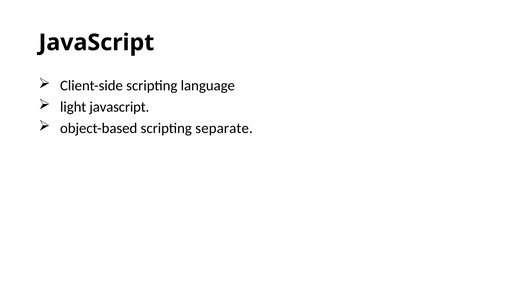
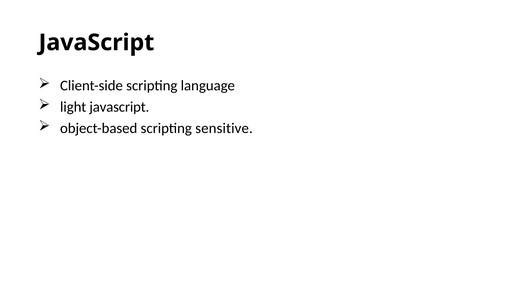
separate: separate -> sensitive (224, 128)
